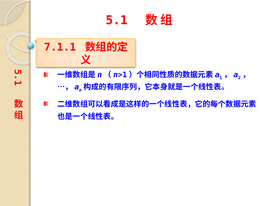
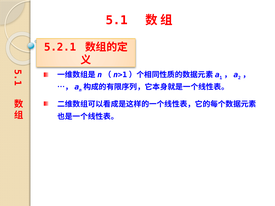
7.1.1: 7.1.1 -> 5.2.1 (60, 47)
